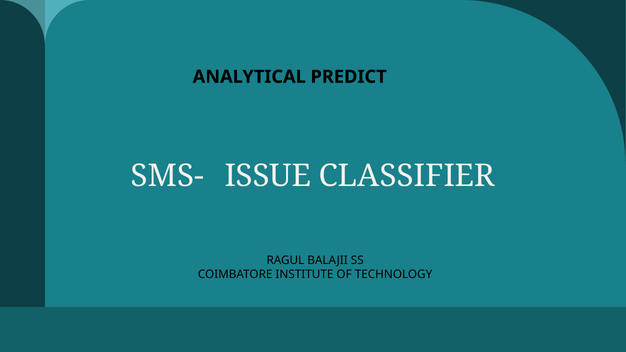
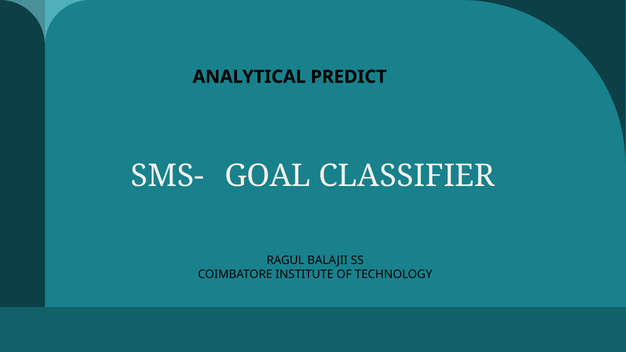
ISSUE: ISSUE -> GOAL (268, 176)
